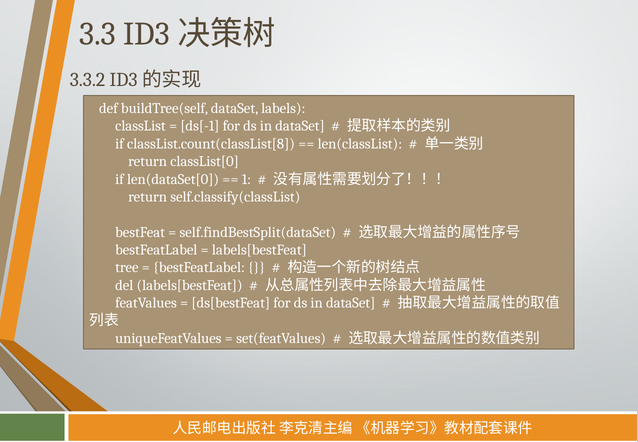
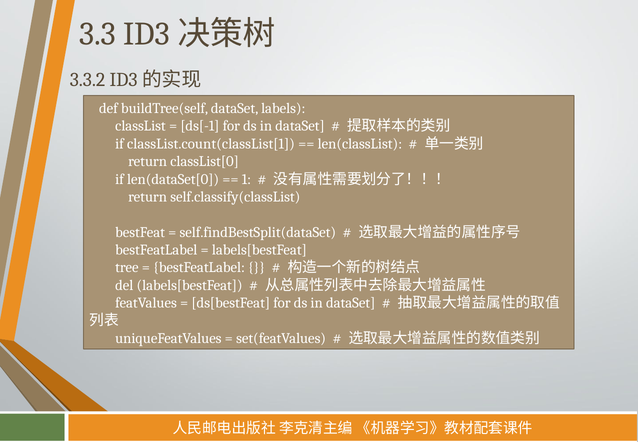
classList.count(classList[8: classList.count(classList[8 -> classList.count(classList[1 (211, 144)
